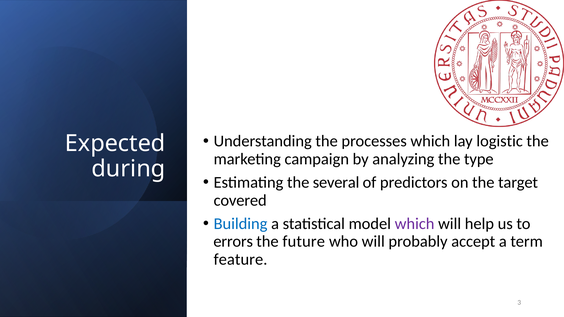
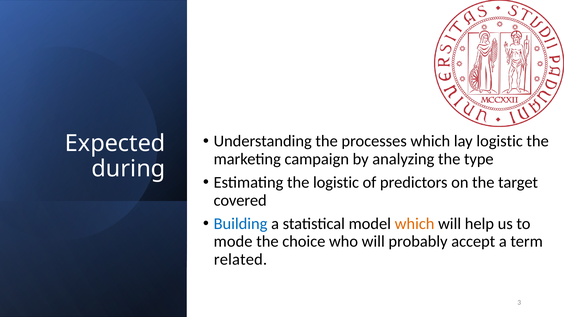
the several: several -> logistic (336, 183)
which colour: purple -> orange (415, 224)
errors: errors -> mode (233, 242)
future: future -> choice (304, 242)
feature: feature -> related (240, 259)
